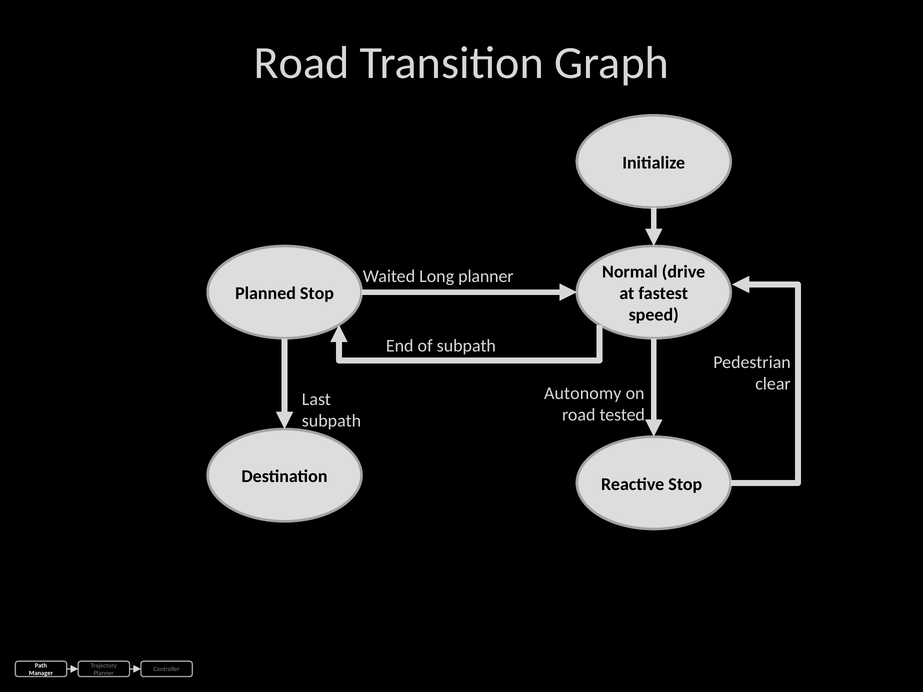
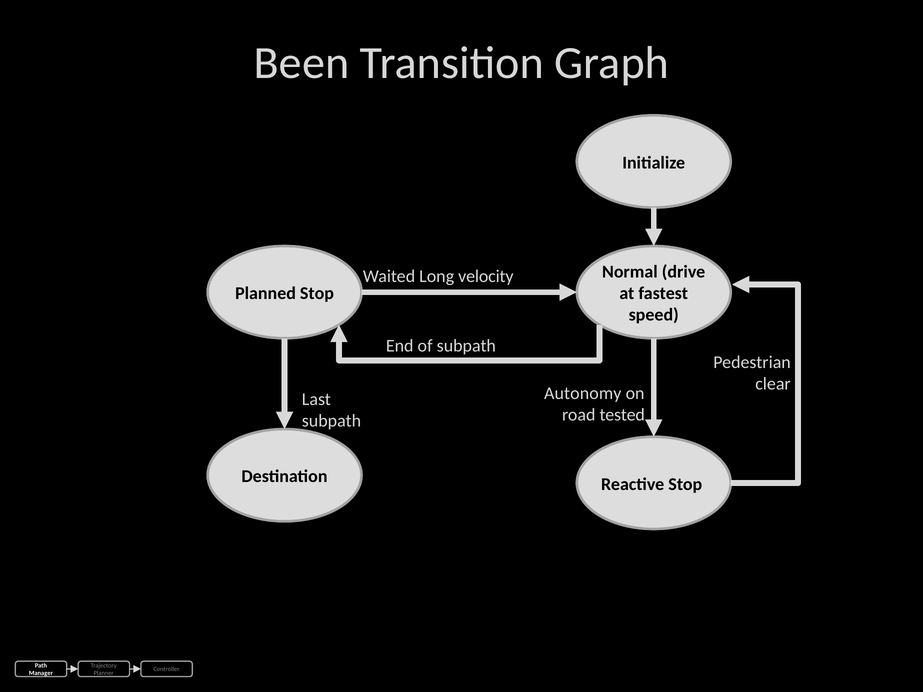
Road: Road -> Been (302, 63)
Long planner: planner -> velocity (486, 277)
